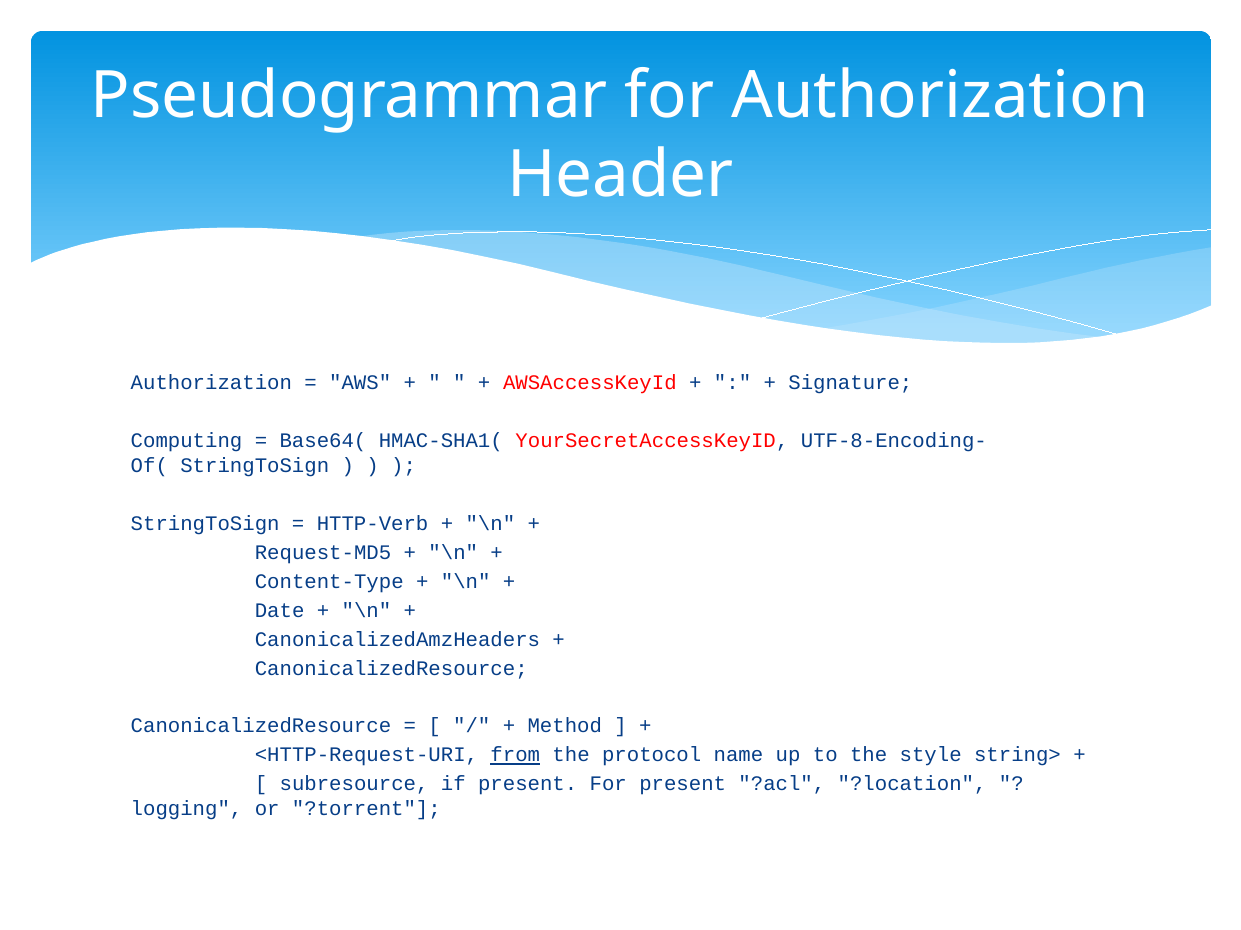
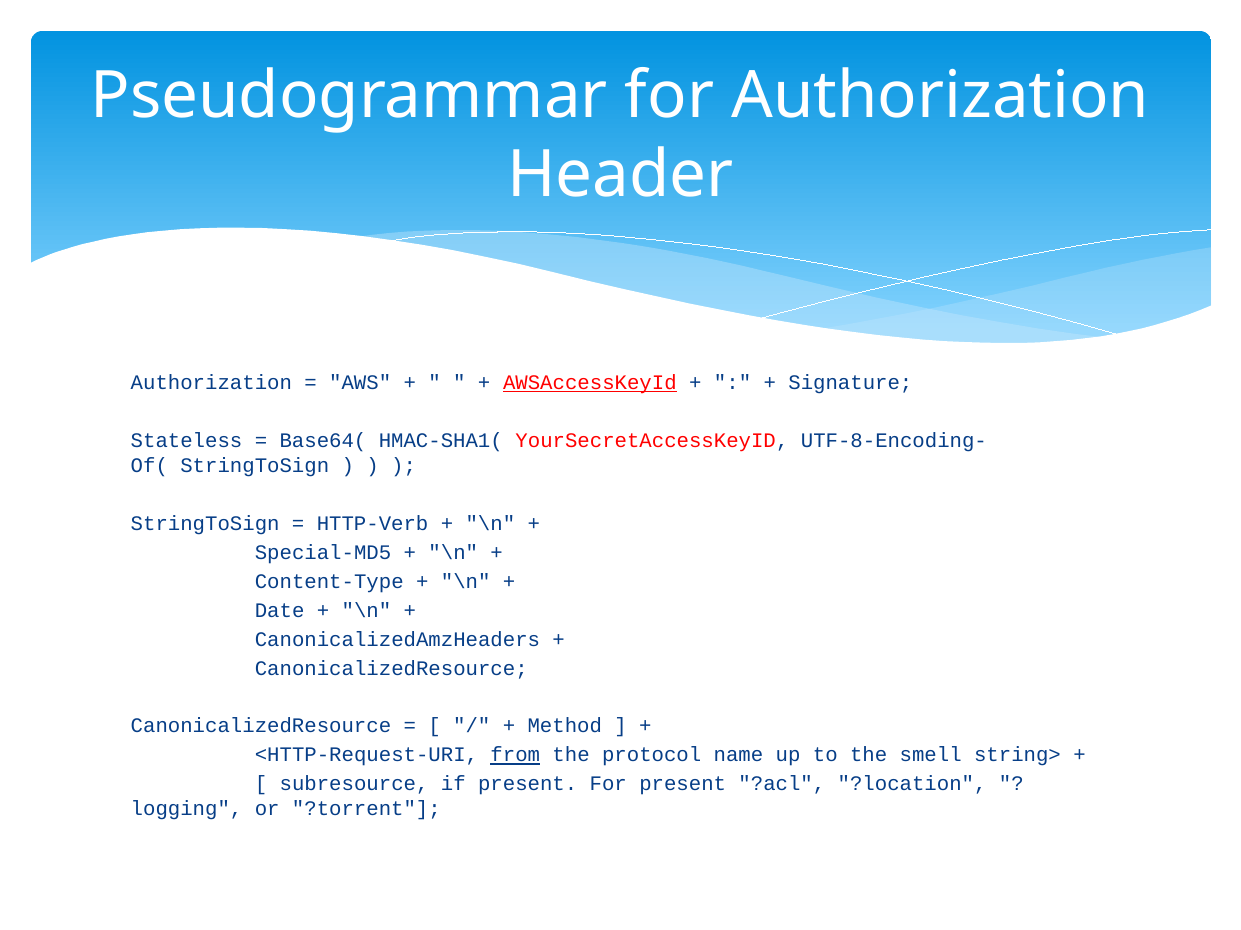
AWSAccessKeyId underline: none -> present (590, 383)
Computing: Computing -> Stateless (187, 441)
Request-MD5: Request-MD5 -> Special-MD5 (323, 553)
style: style -> smell (931, 756)
